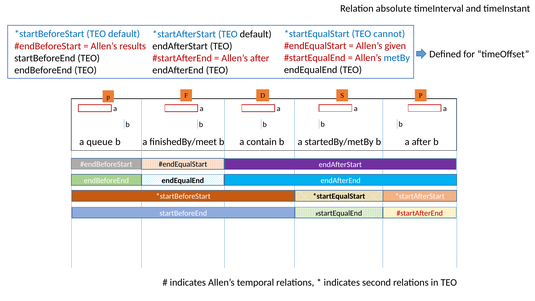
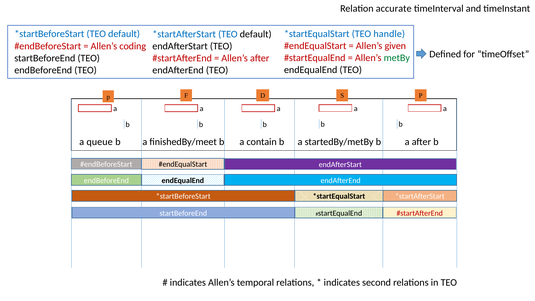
absolute: absolute -> accurate (394, 9)
cannot: cannot -> handle (389, 34)
results: results -> coding (133, 46)
metBy colour: blue -> green (397, 58)
